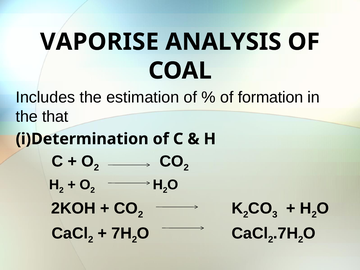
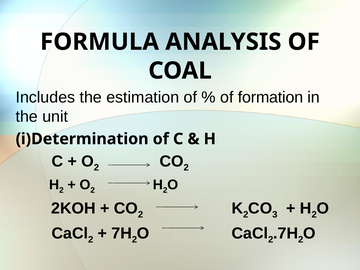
VAPORISE: VAPORISE -> FORMULA (100, 42)
that: that -> unit (55, 117)
